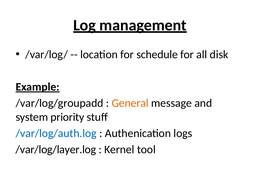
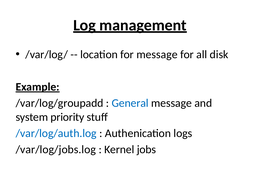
for schedule: schedule -> message (157, 55)
General colour: orange -> blue (130, 103)
/var/log/layer.log: /var/log/layer.log -> /var/log/jobs.log (56, 149)
tool: tool -> jobs (146, 149)
